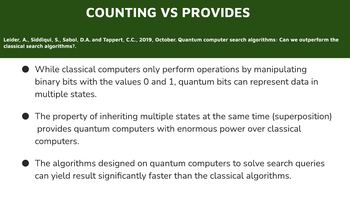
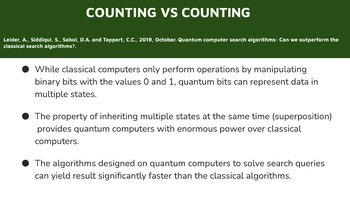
VS PROVIDES: PROVIDES -> COUNTING (216, 13)
